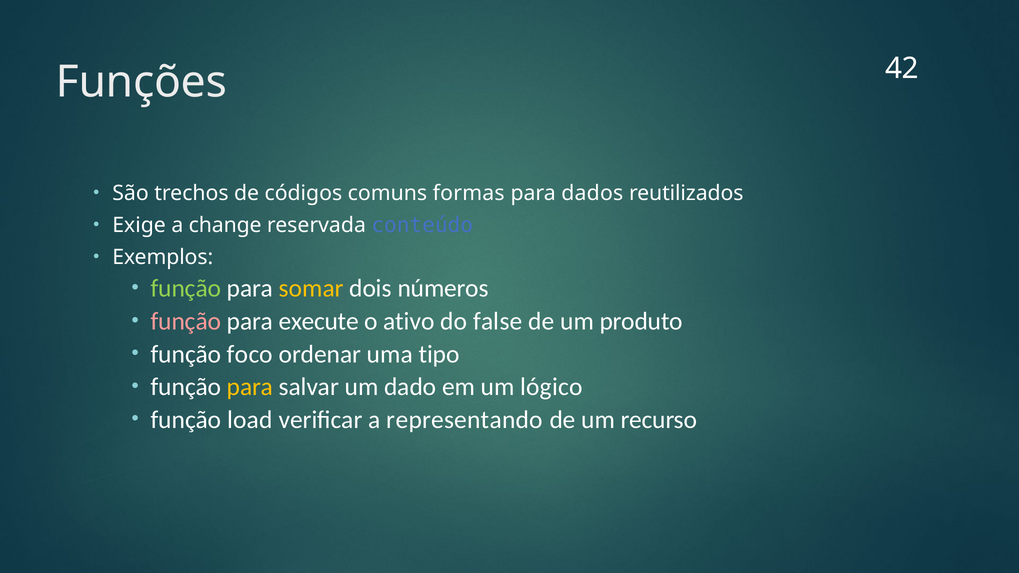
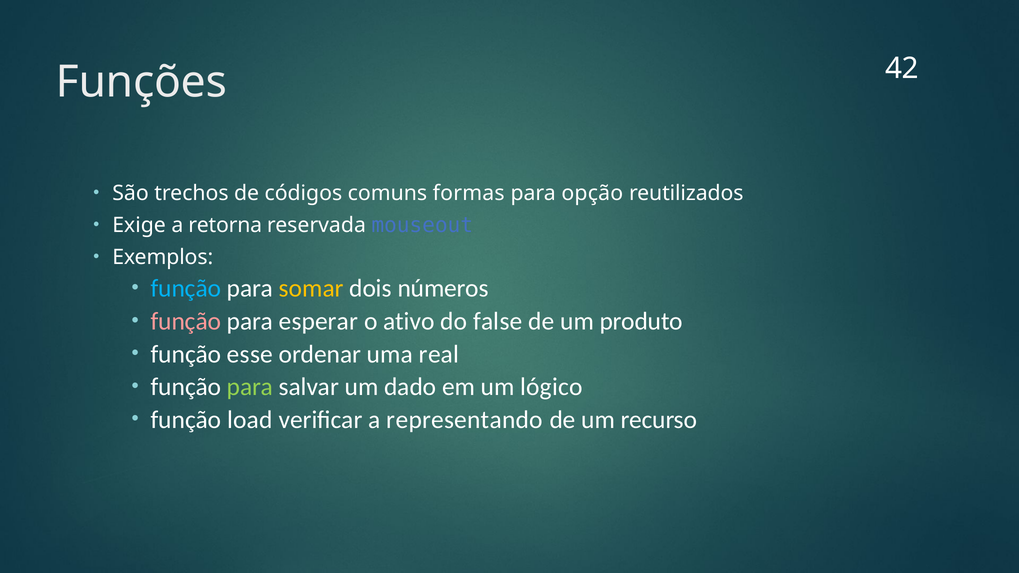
dados: dados -> opção (592, 193)
change: change -> retorna (225, 225)
conteúdo: conteúdo -> mouseout (422, 225)
função colour: light green -> light blue (186, 289)
execute: execute -> esperar (319, 321)
foco: foco -> esse (250, 354)
tipo: tipo -> real (439, 354)
para colour: yellow -> light green (250, 387)
